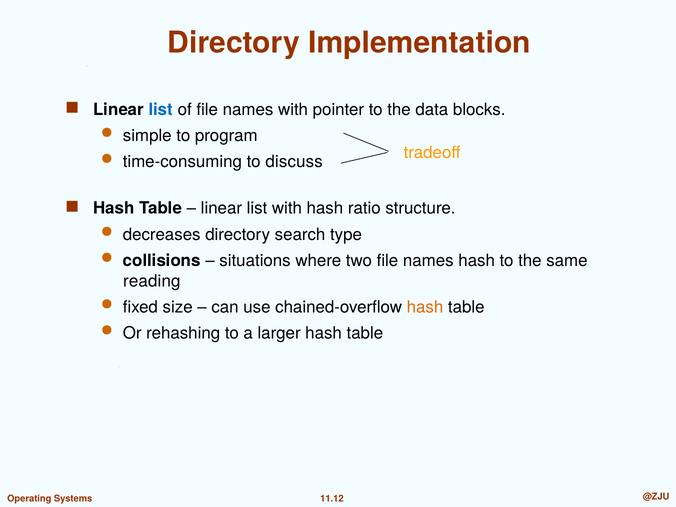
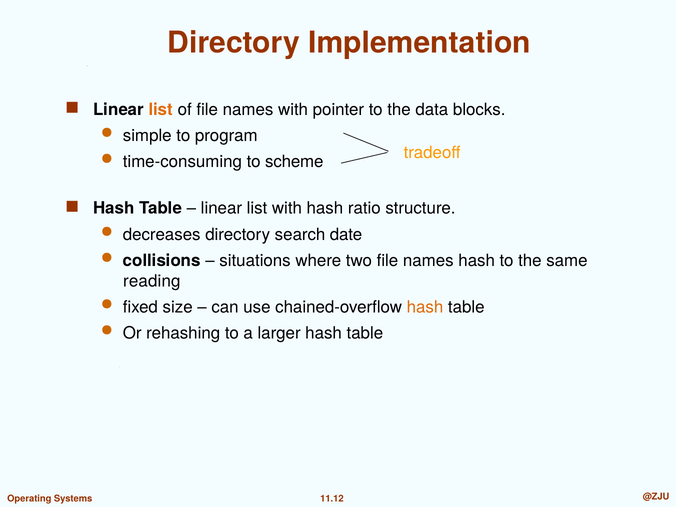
list colour: blue -> orange (161, 110)
discuss: discuss -> scheme (294, 162)
type: type -> date (346, 235)
